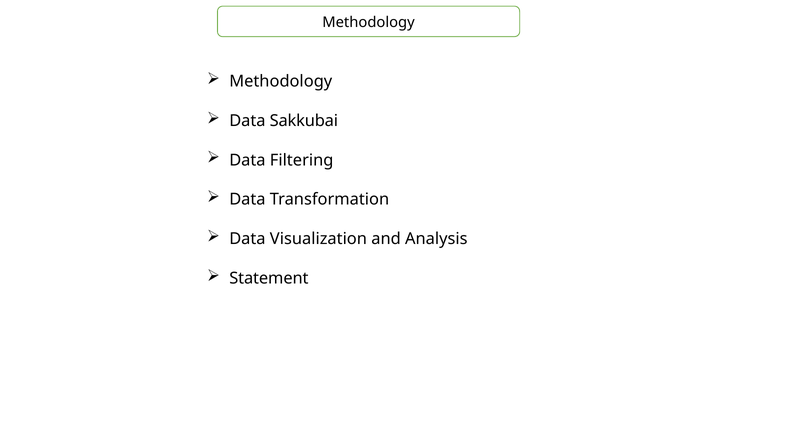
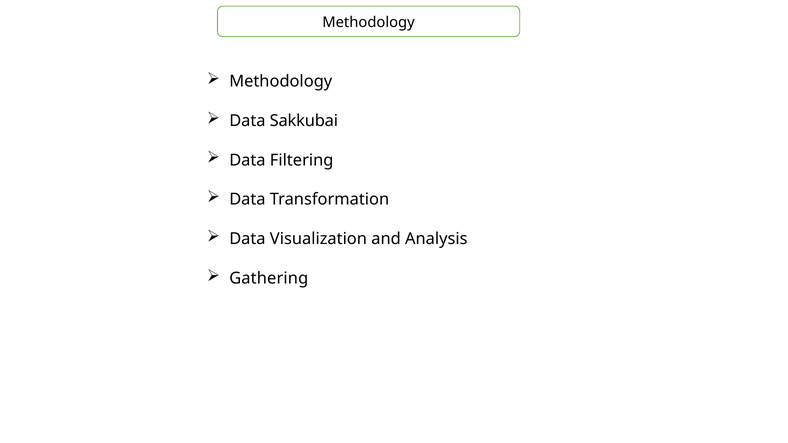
Statement: Statement -> Gathering (269, 278)
